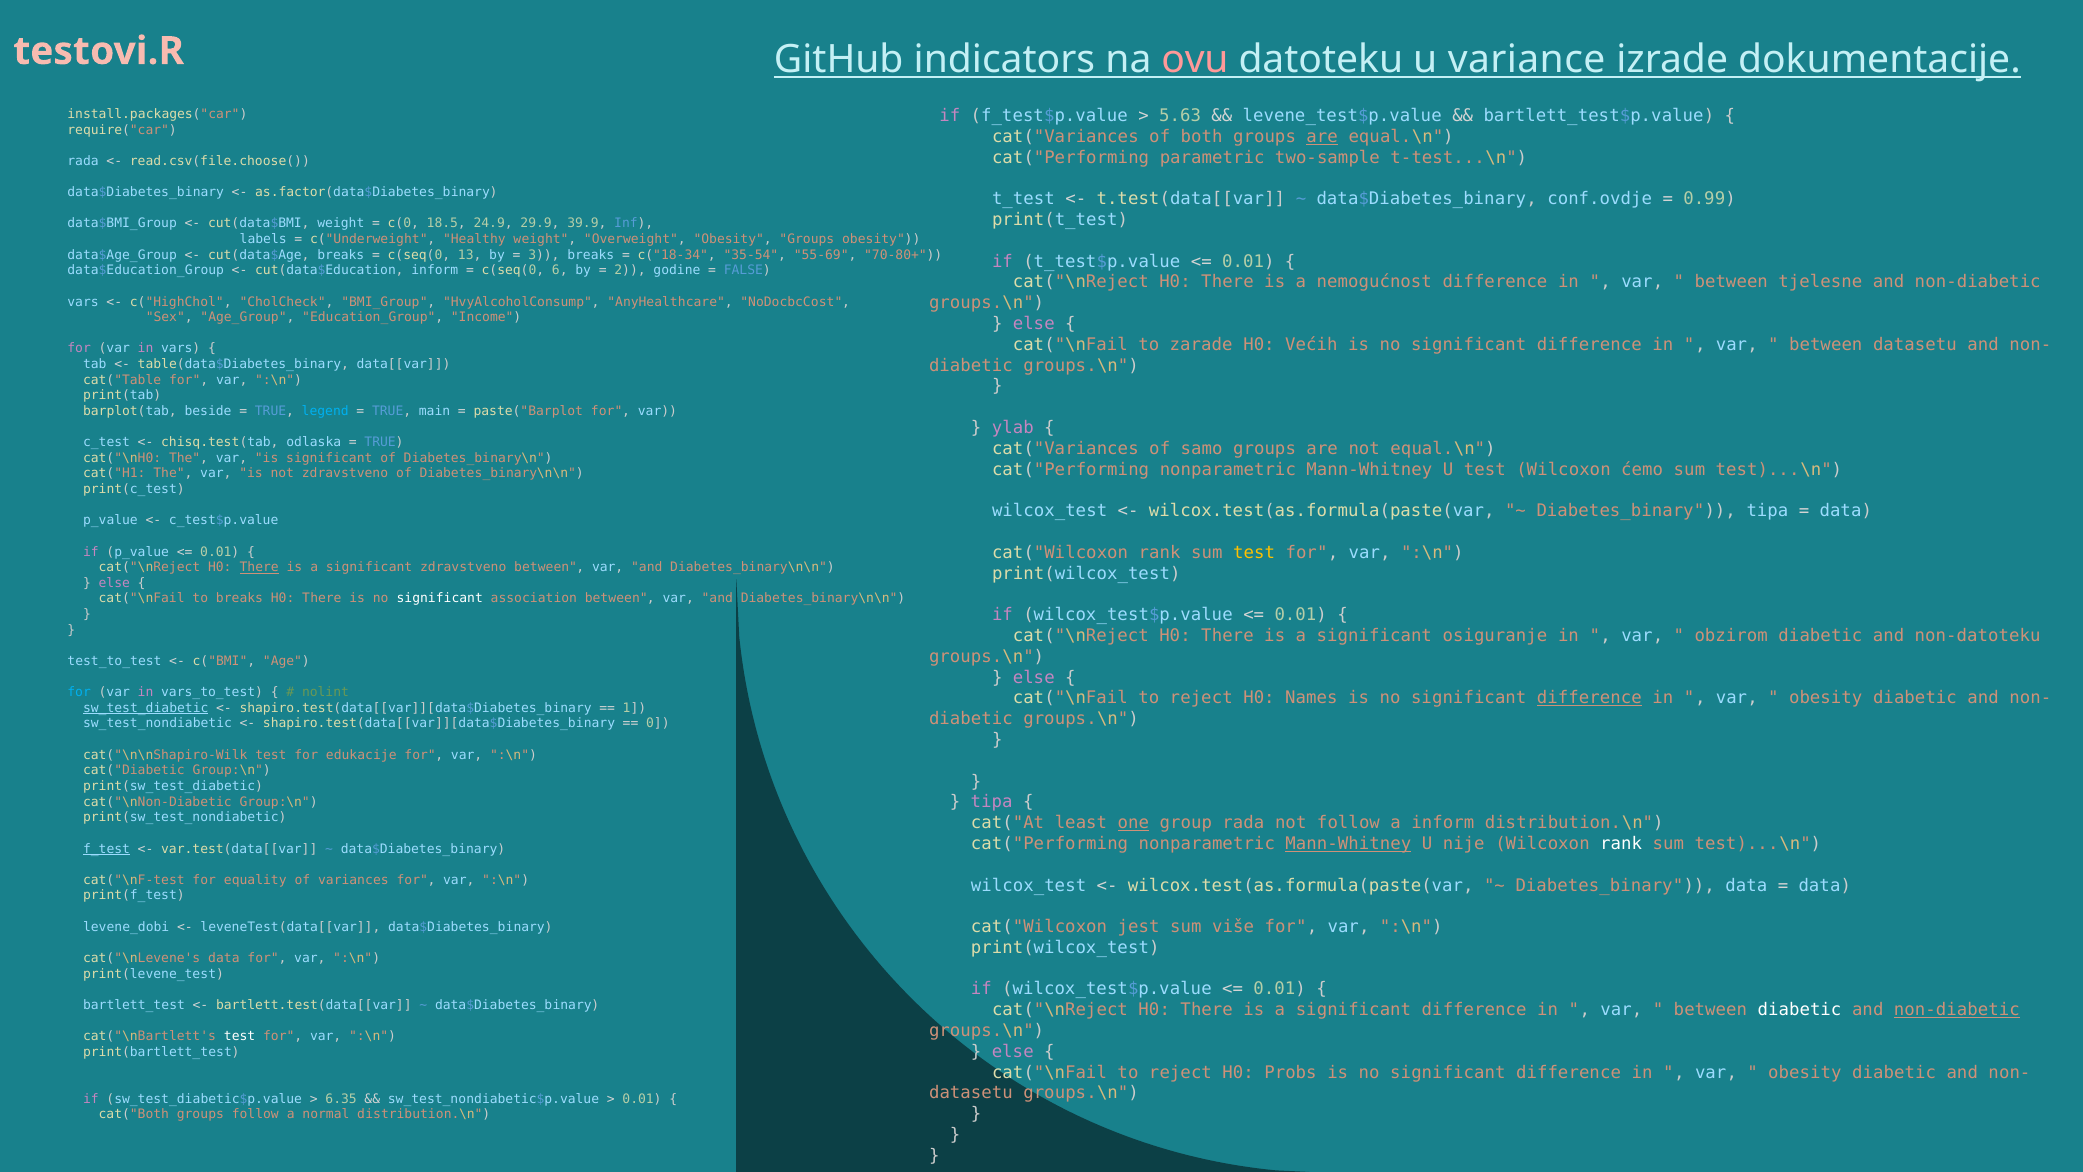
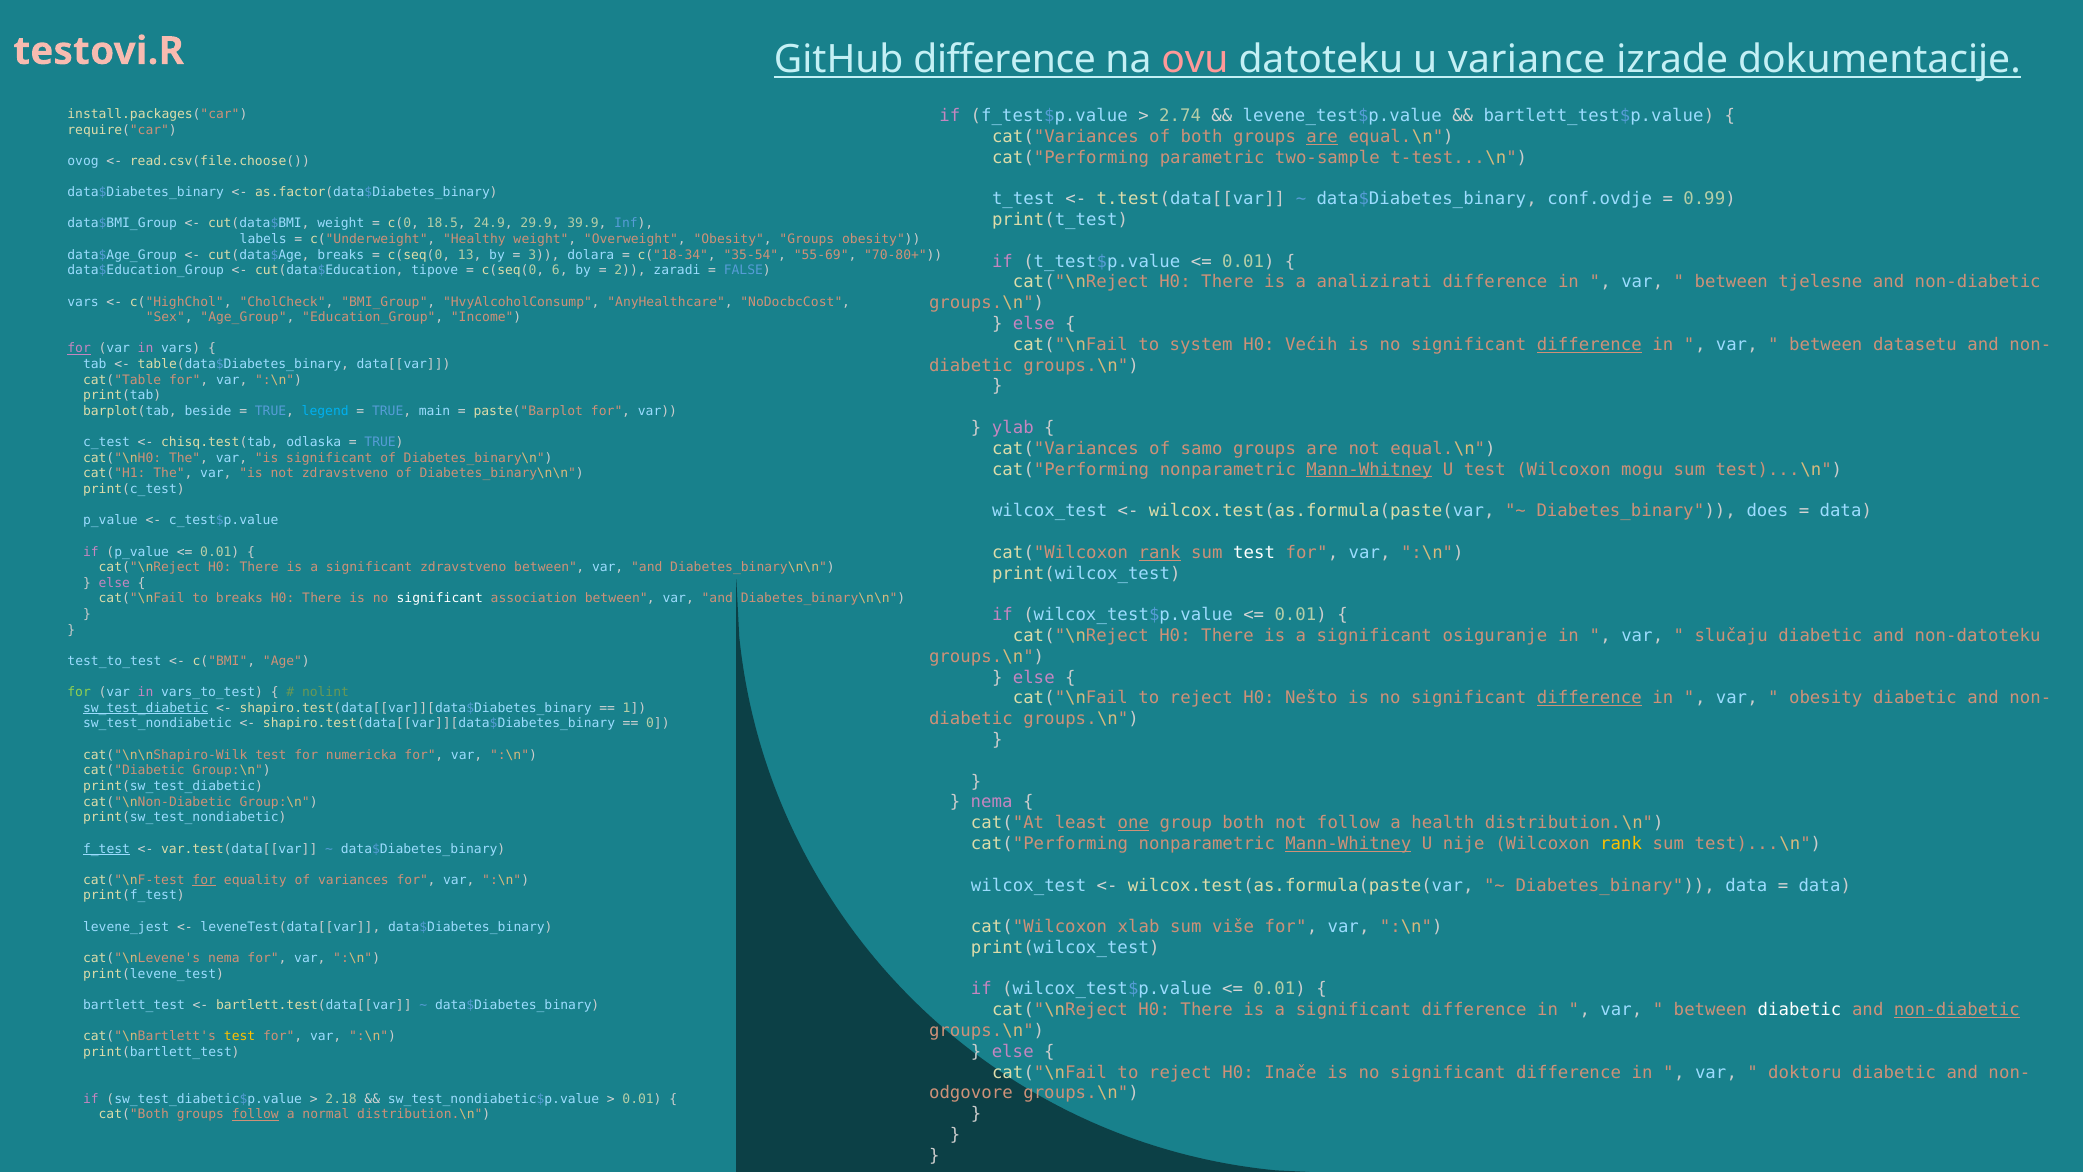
GitHub indicators: indicators -> difference (1005, 59)
5.63: 5.63 -> 2.74 (1180, 116)
rada: rada -> ovog (83, 161)
3 breaks: breaks -> dolara (591, 255)
cut(data$Education inform: inform -> tipove (435, 270)
godine: godine -> zaradi (677, 270)
nemogućnost: nemogućnost -> analizirati (1374, 282)
zarade: zarade -> system (1201, 345)
difference underline: none -> present (1589, 345)
for underline: none -> present (79, 349)
Mann-Whitney underline: none -> present (1369, 469)
ćemo: ćemo -> mogu (1642, 469)
Diabetes_binary tipa: tipa -> does (1767, 511)
rank underline: none -> present (1160, 552)
test colour: yellow -> white (1254, 552)
There underline: present -> none (259, 567)
obzirom: obzirom -> slučaju (1731, 636)
for colour: light blue -> light green (79, 692)
Names: Names -> Nešto (1311, 698)
edukacije: edukacije -> numericka (361, 755)
tipa: tipa -> nema (992, 802)
group rada: rada -> both (1243, 823)
a inform: inform -> health (1443, 823)
rank colour: white -> yellow (1621, 843)
for underline: none -> present (204, 880)
jest: jest -> xlab (1139, 927)
levene_dobi: levene_dobi -> levene_jest (126, 927)
cat("\nLevene's data: data -> nema (224, 958)
test colour: white -> yellow (240, 1036)
Probs: Probs -> Inače (1290, 1072)
obesity: obesity -> doktoru (1805, 1072)
datasetu: datasetu -> odgovore (971, 1093)
6.35: 6.35 -> 2.18 (341, 1098)
follow underline: none -> present (255, 1114)
